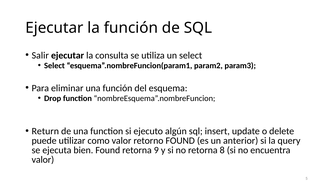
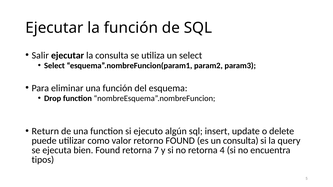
un anterior: anterior -> consulta (241, 141)
9: 9 -> 7 (156, 150)
8: 8 -> 4 (222, 150)
valor: valor -> tipos (43, 160)
